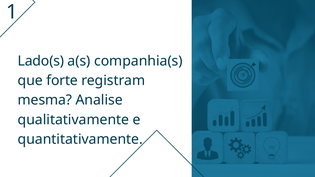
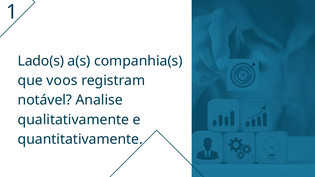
forte: forte -> voos (62, 81)
mesma: mesma -> notável (45, 100)
